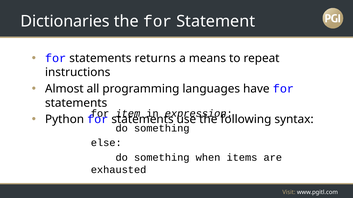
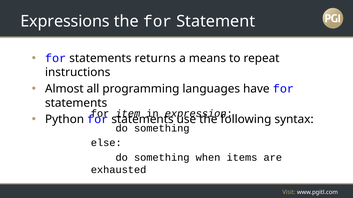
Dictionaries: Dictionaries -> Expressions (65, 21)
